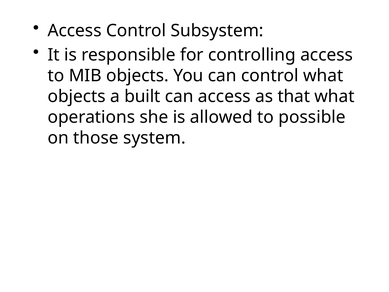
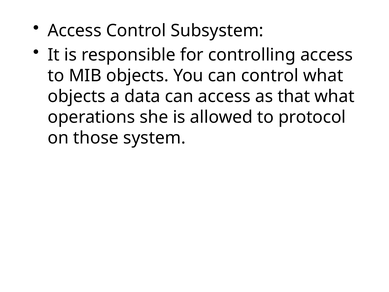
built: built -> data (142, 96)
possible: possible -> protocol (312, 117)
